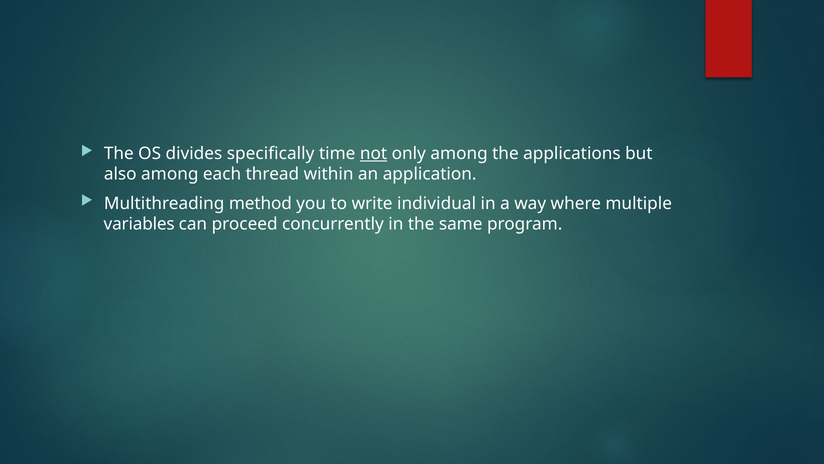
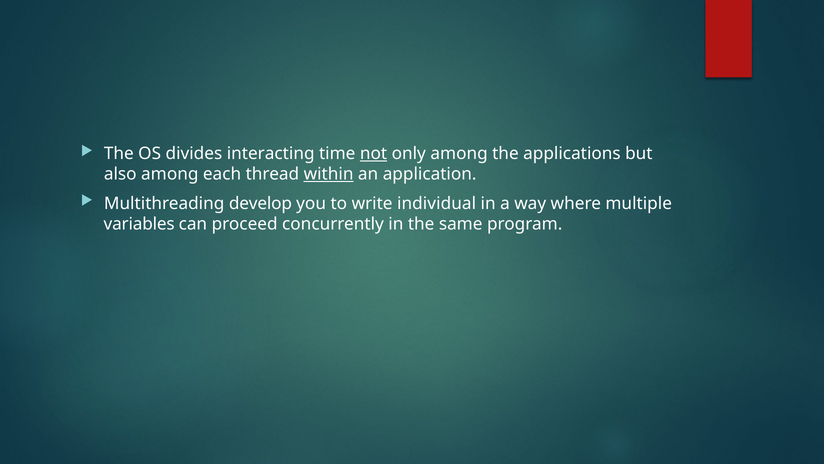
specifically: specifically -> interacting (271, 153)
within underline: none -> present (329, 174)
method: method -> develop (260, 203)
